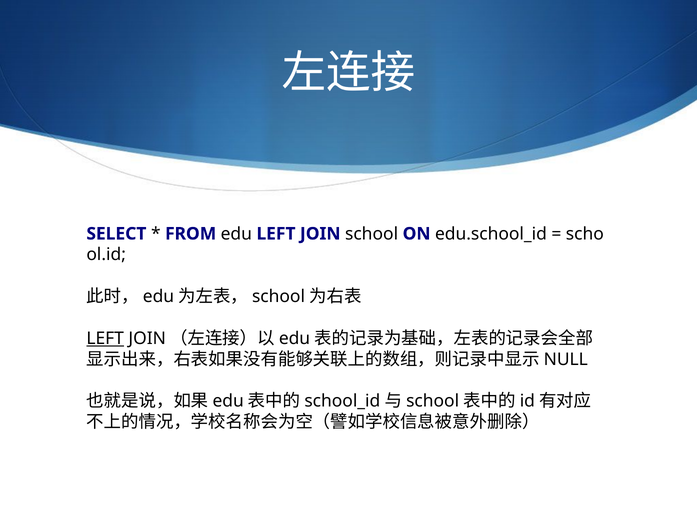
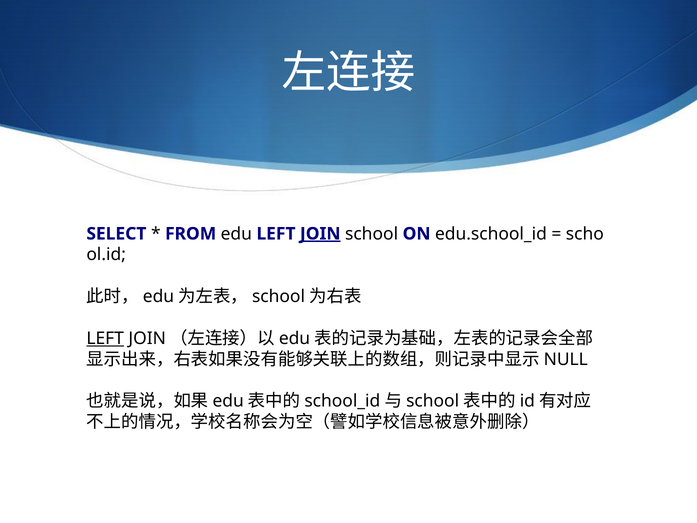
JOIN underline: none -> present (320, 234)
